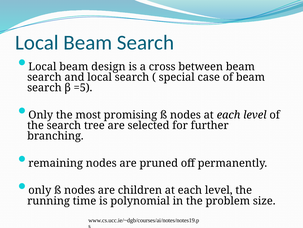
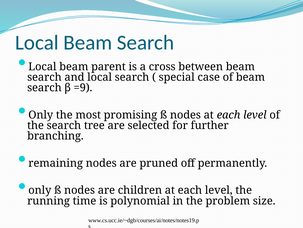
design: design -> parent (108, 66)
=5: =5 -> =9 (83, 87)
